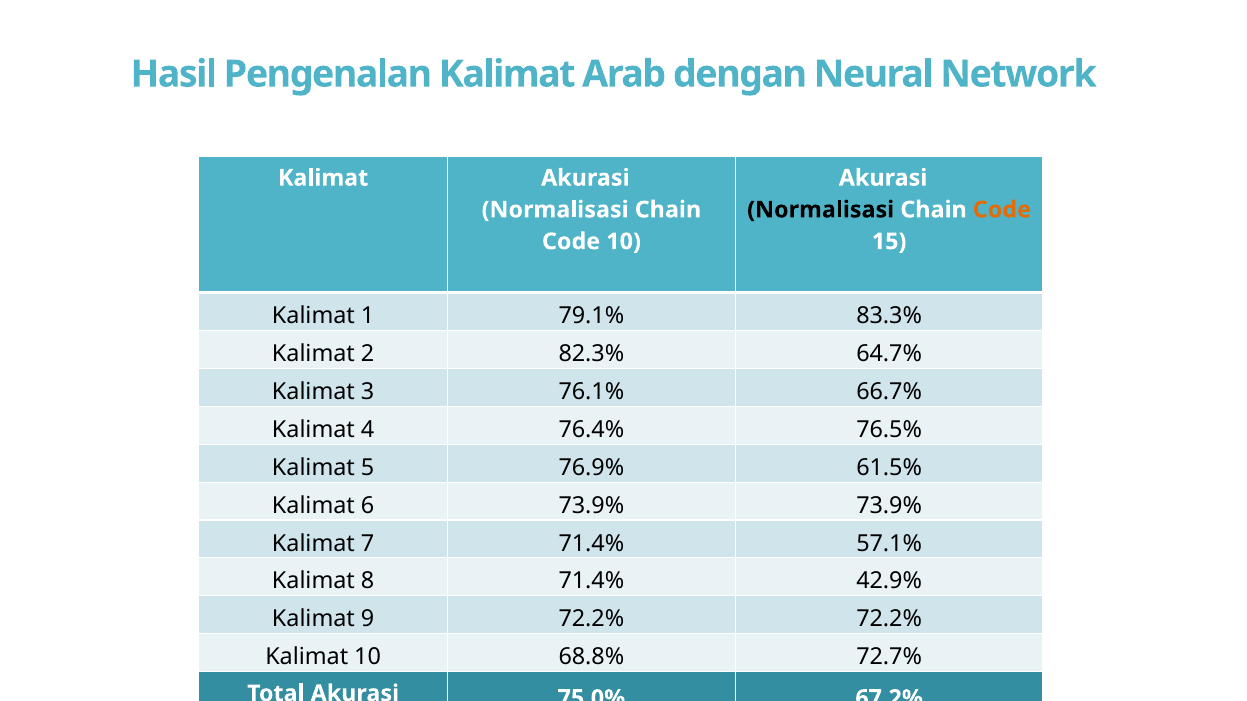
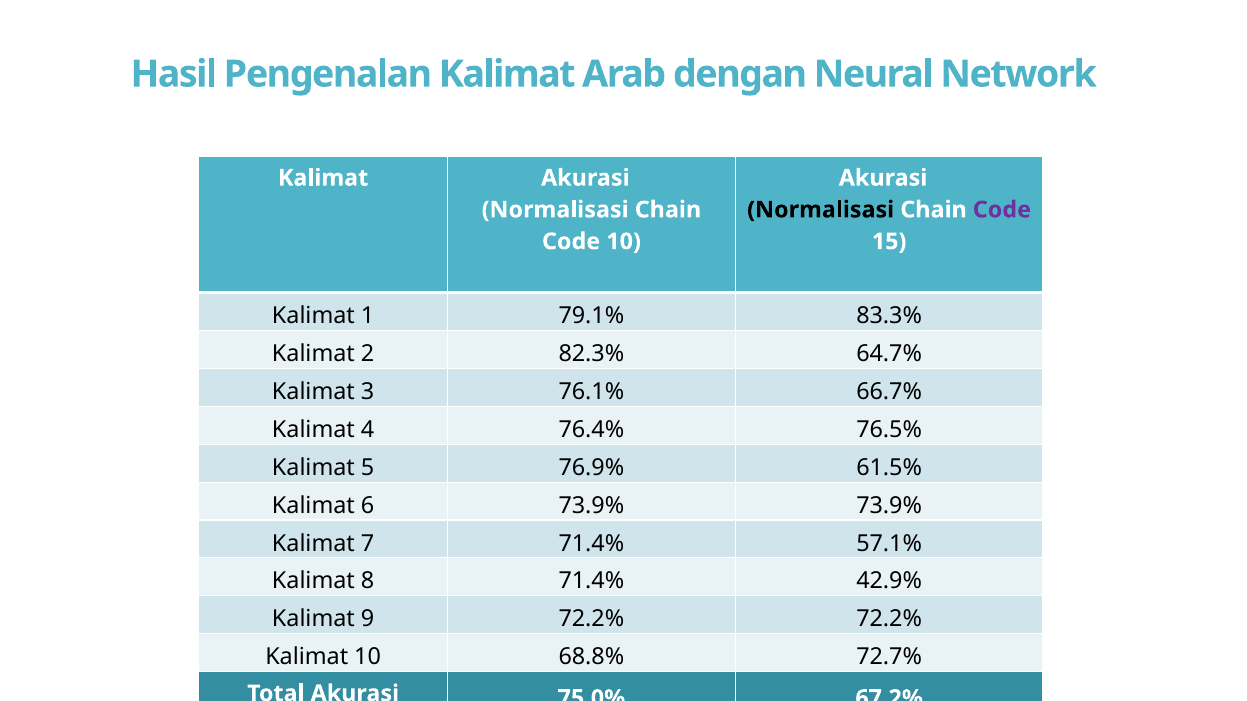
Code colour: orange -> purple (1002, 210)
